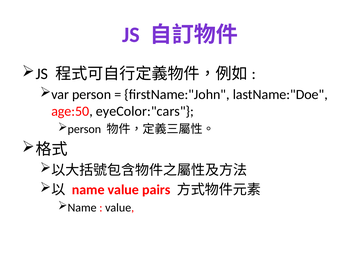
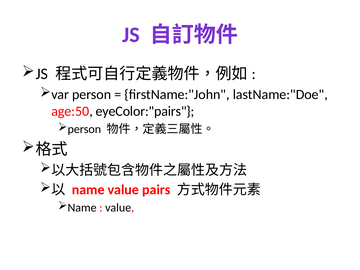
eyeColor:"cars: eyeColor:"cars -> eyeColor:"pairs (145, 111)
